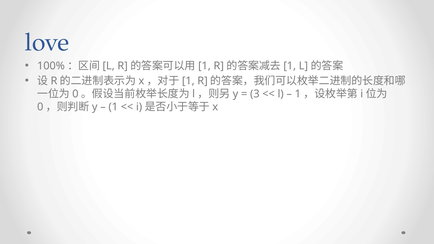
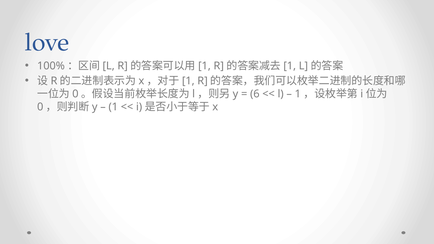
3: 3 -> 6 (255, 94)
